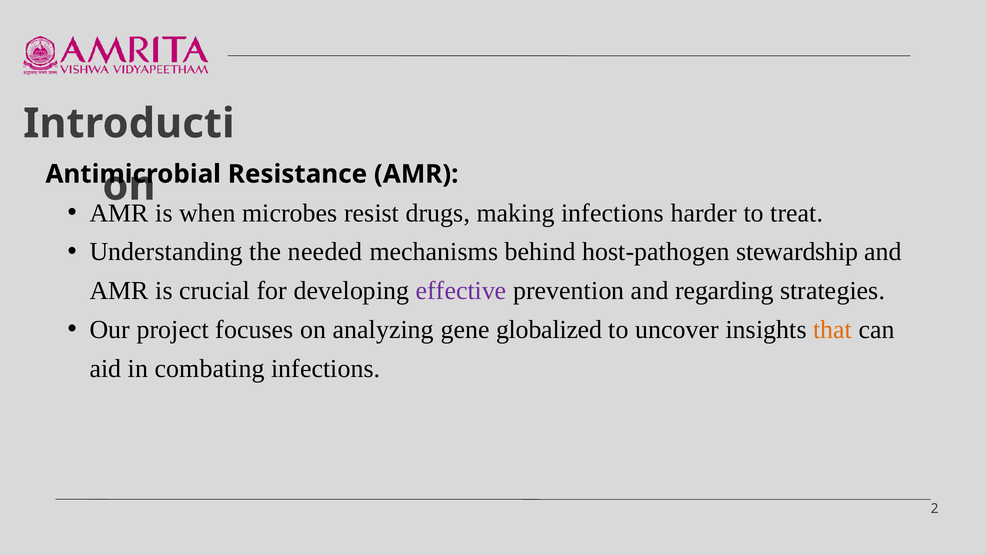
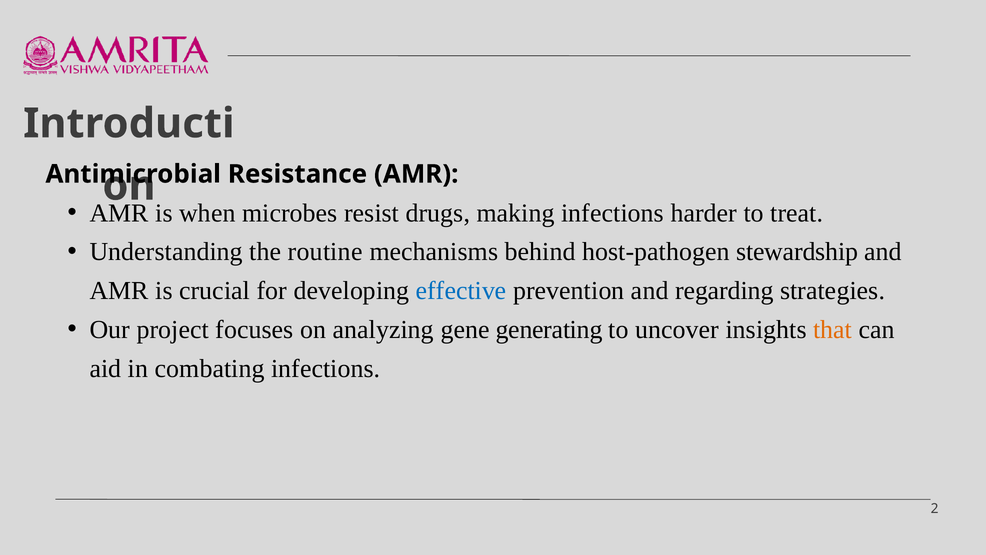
needed: needed -> routine (325, 252)
effective colour: purple -> blue (461, 291)
globalized: globalized -> generating (549, 329)
